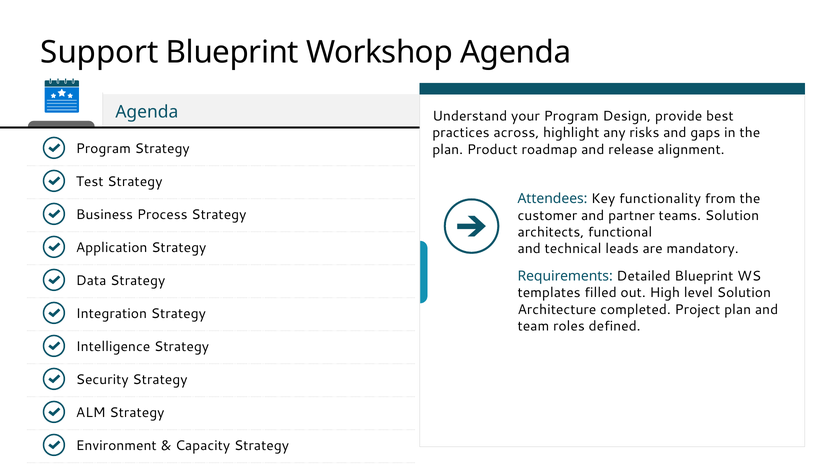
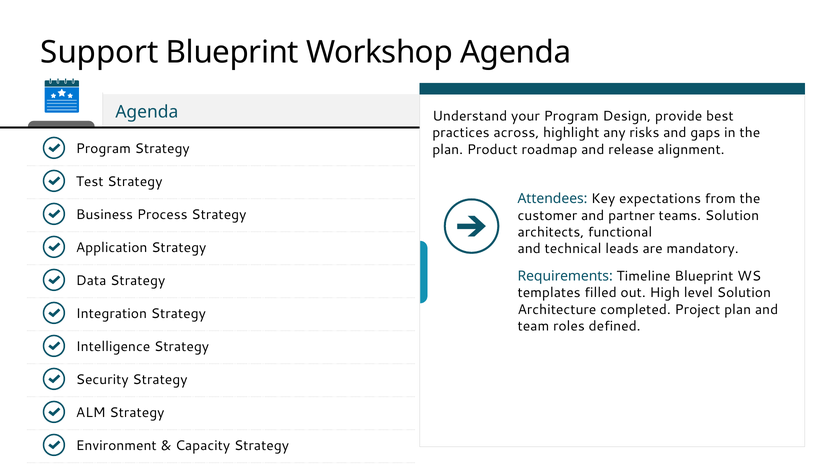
functionality: functionality -> expectations (660, 199)
Detailed: Detailed -> Timeline (644, 276)
